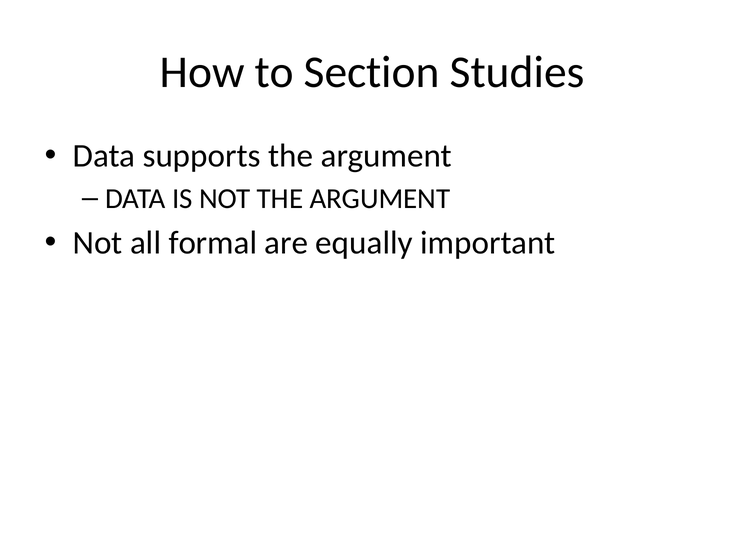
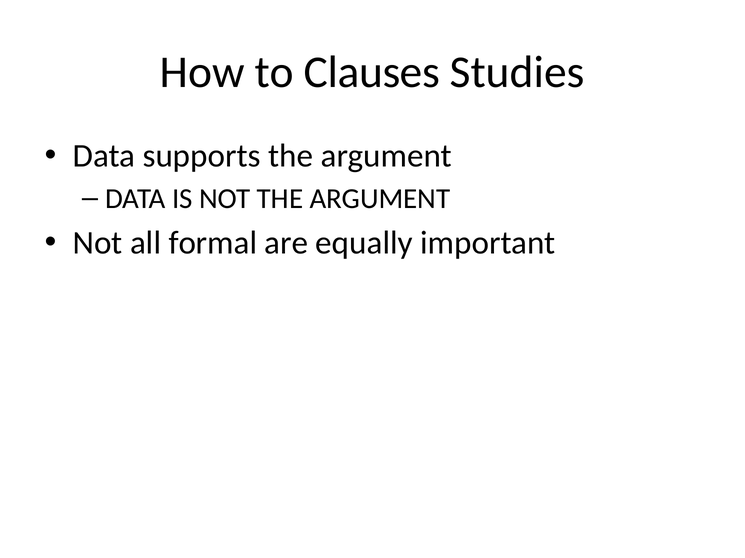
Section: Section -> Clauses (372, 72)
